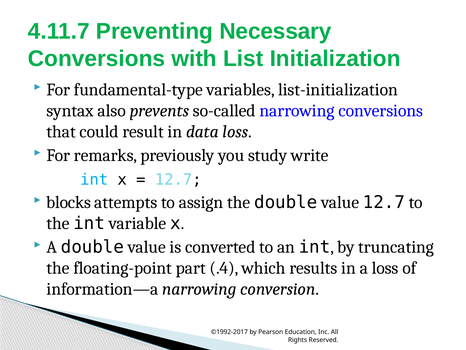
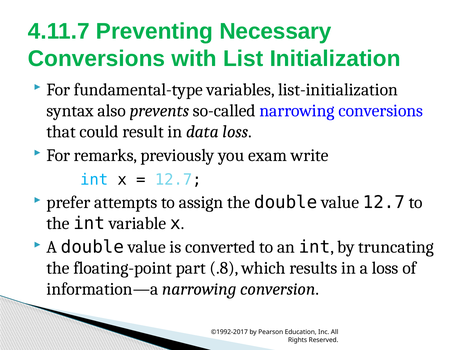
study: study -> exam (268, 155)
blocks: blocks -> prefer (69, 202)
.4: .4 -> .8 (224, 268)
